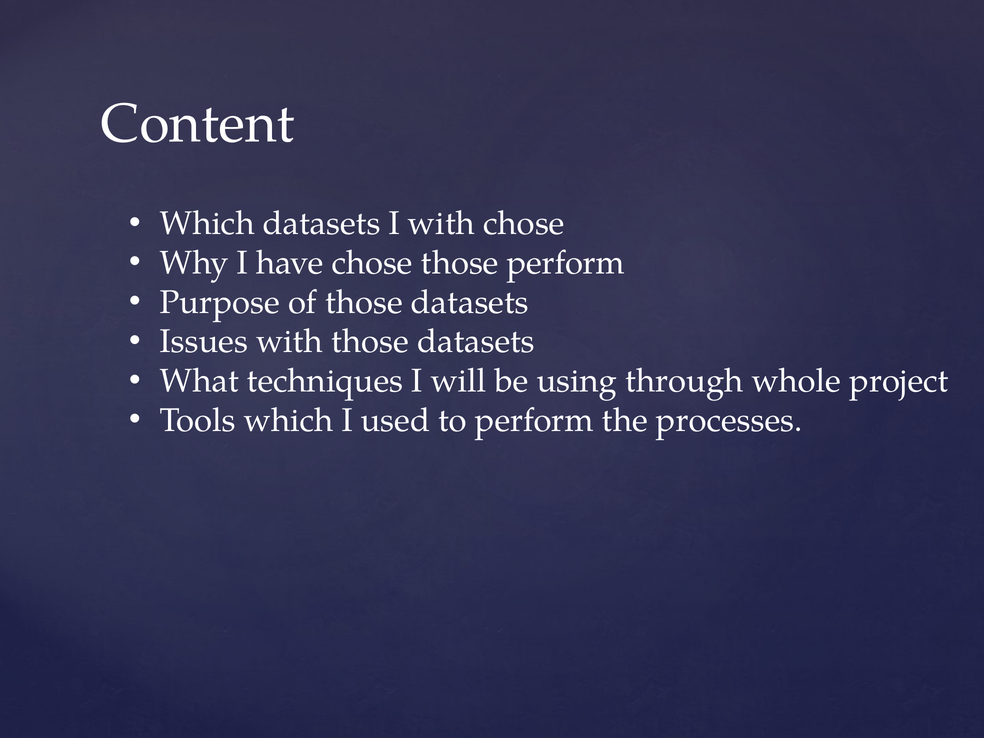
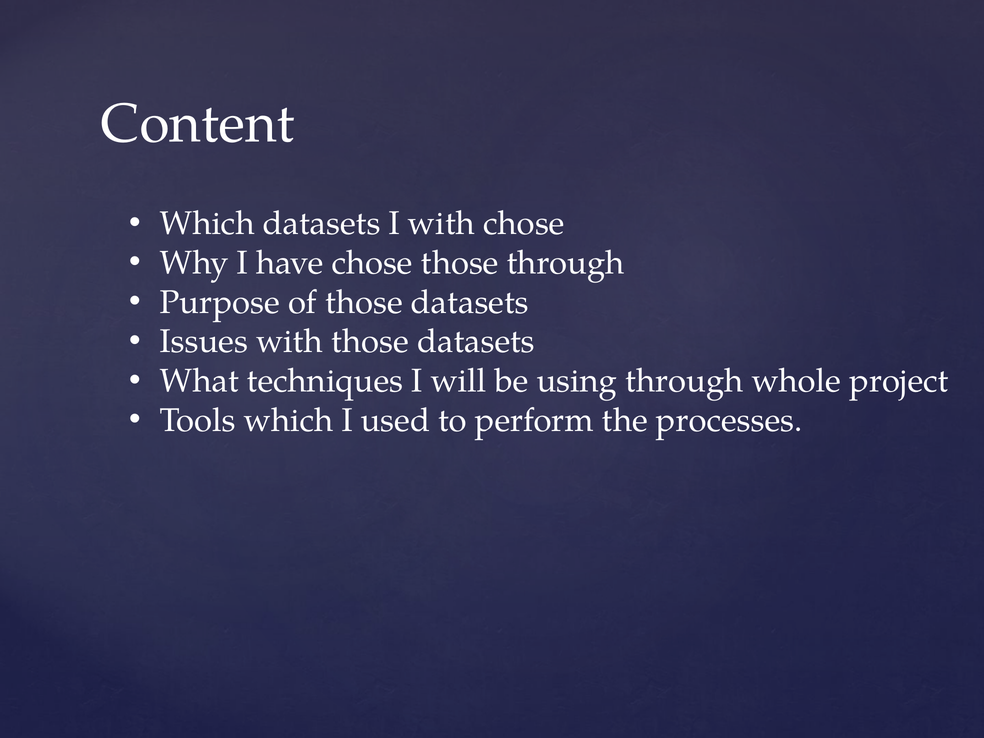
those perform: perform -> through (566, 263)
